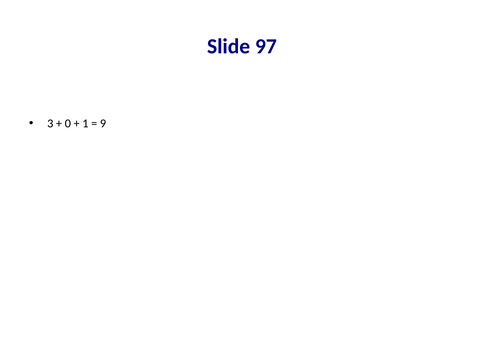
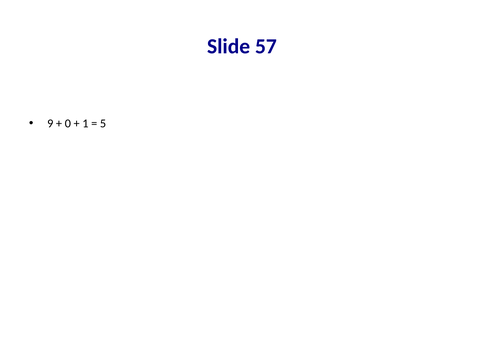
97: 97 -> 57 (266, 46)
3: 3 -> 9 (50, 123)
9: 9 -> 5 (103, 123)
